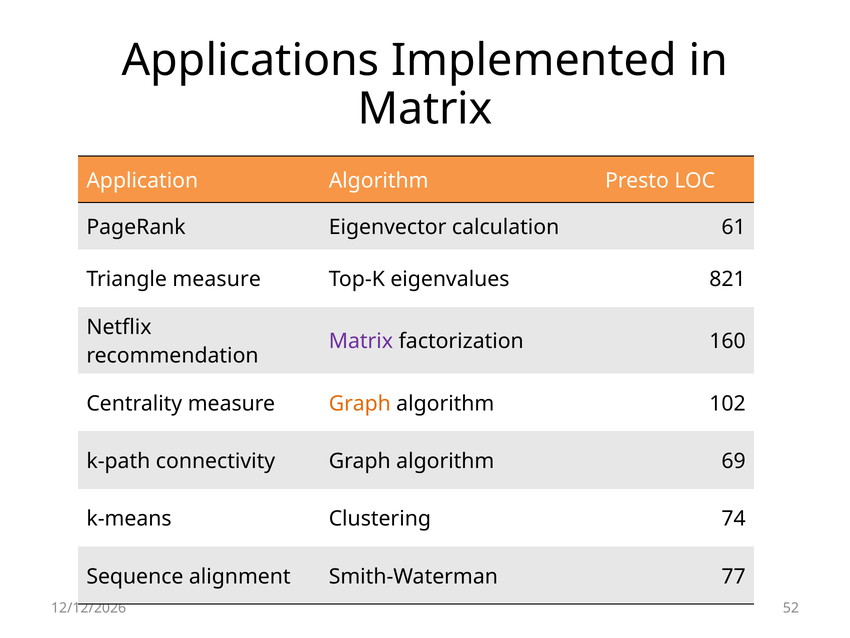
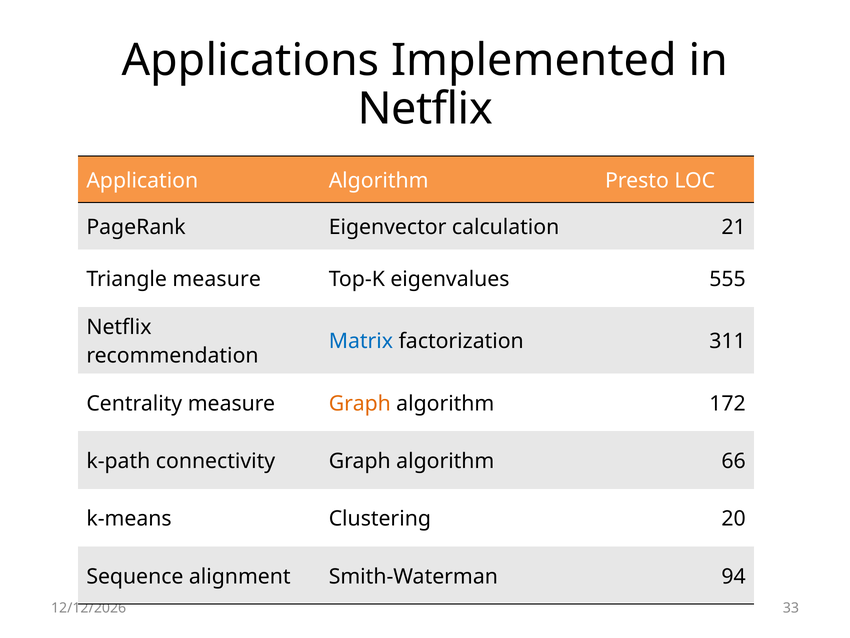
Matrix: Matrix -> Netflix (425, 109)
61: 61 -> 21 (734, 227)
821: 821 -> 555 (728, 279)
Matrix colour: purple -> blue (361, 341)
160: 160 -> 311 (728, 341)
102: 102 -> 172 (728, 403)
69: 69 -> 66 (734, 461)
74: 74 -> 20 (734, 518)
77: 77 -> 94 (734, 576)
52: 52 -> 33 (791, 608)
